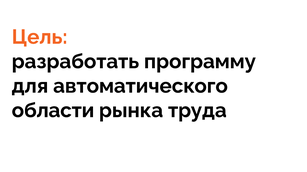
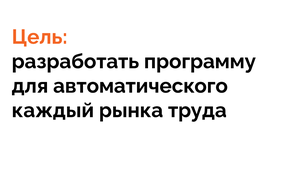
области: области -> каждый (53, 111)
